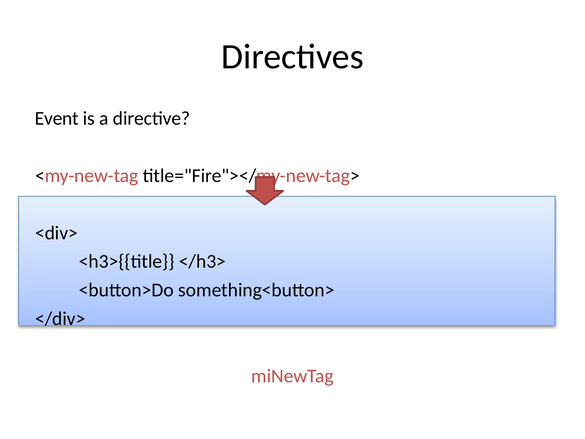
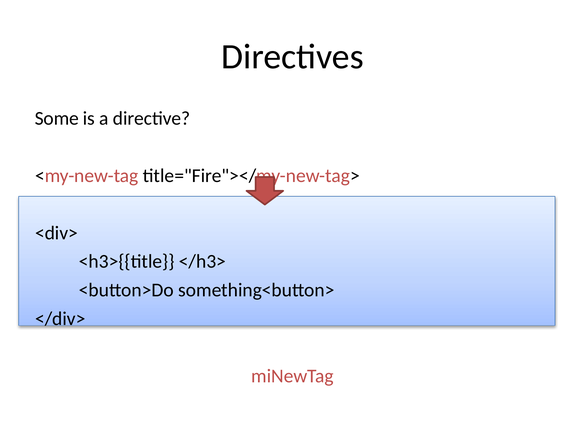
Event: Event -> Some (57, 118)
